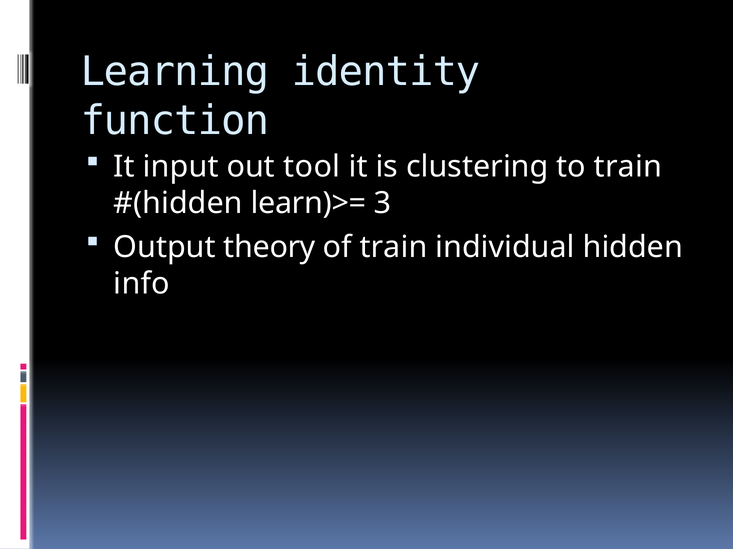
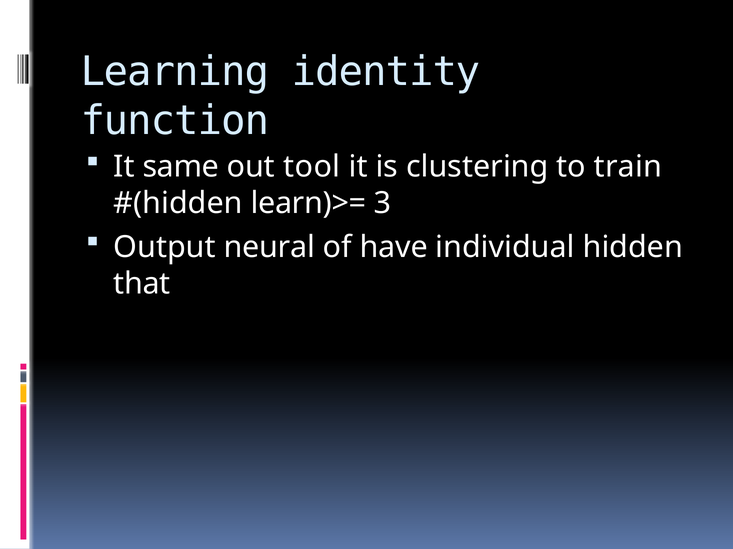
input: input -> same (181, 167)
theory: theory -> neural (269, 247)
of train: train -> have (394, 247)
info: info -> that (142, 284)
